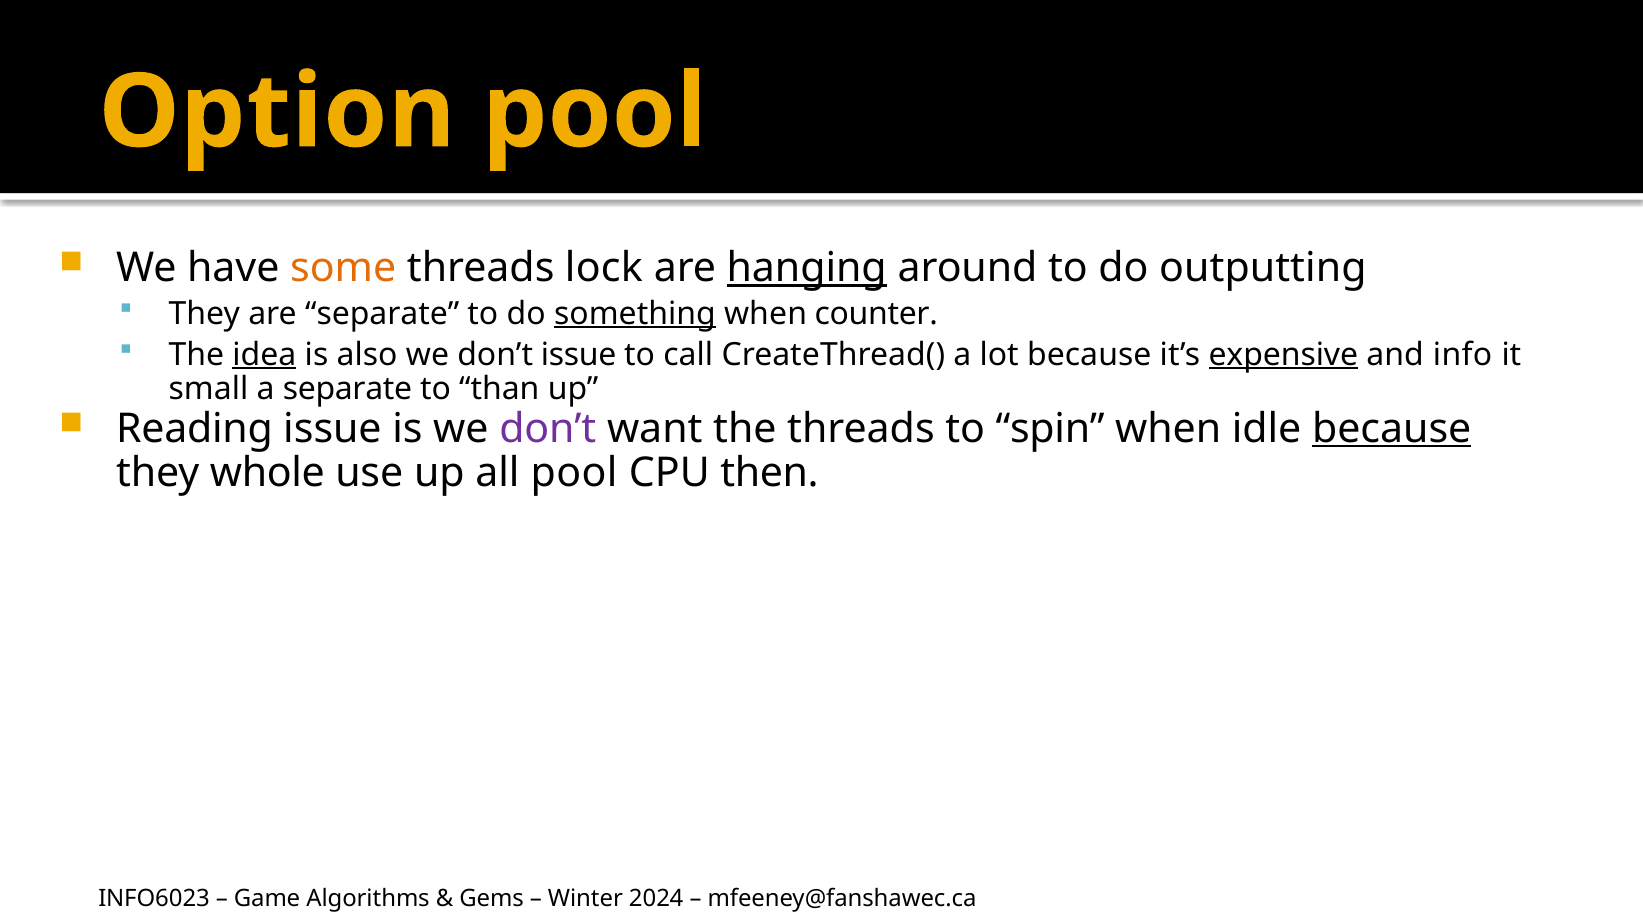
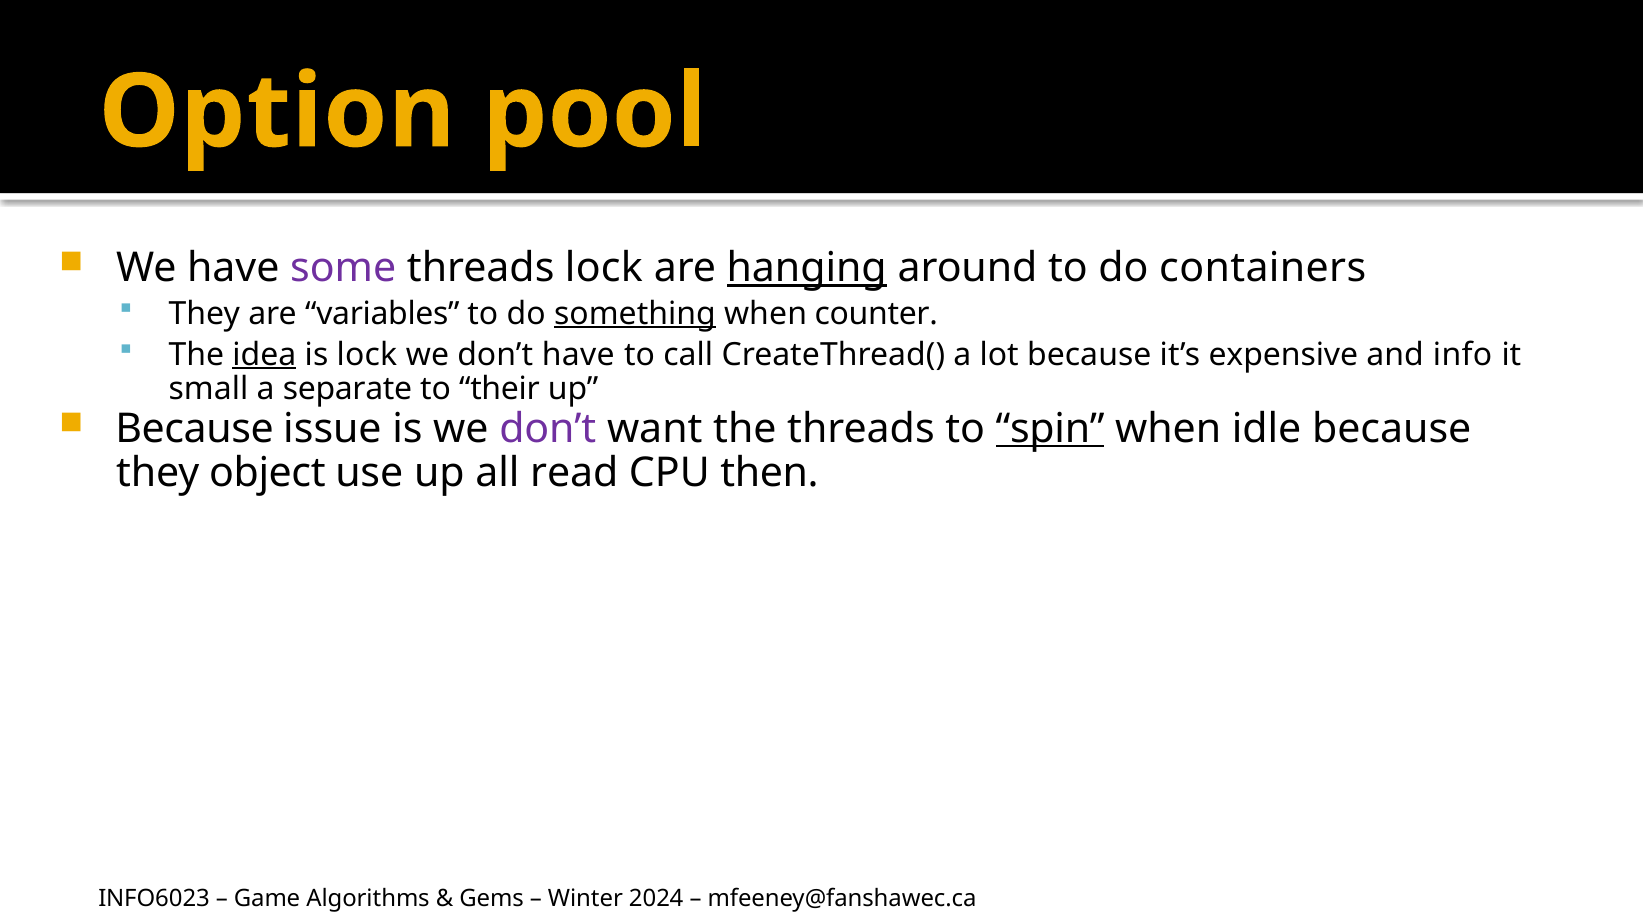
some colour: orange -> purple (343, 268)
outputting: outputting -> containers (1263, 268)
are separate: separate -> variables (382, 314)
is also: also -> lock (367, 355)
don’t issue: issue -> have (578, 355)
expensive underline: present -> none (1283, 355)
than: than -> their (499, 389)
Reading: Reading -> Because (194, 429)
spin underline: none -> present (1050, 429)
because underline: present -> none (1392, 429)
whole: whole -> object (267, 473)
all pool: pool -> read (574, 473)
